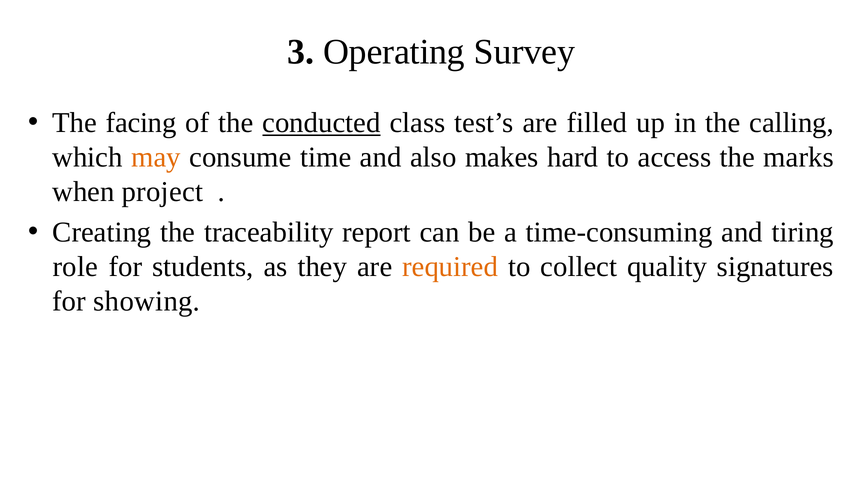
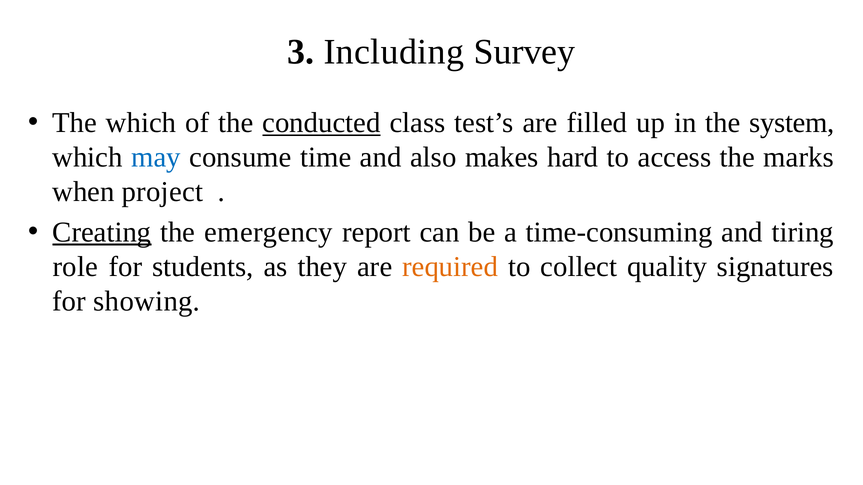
Operating: Operating -> Including (394, 52)
The facing: facing -> which (141, 123)
calling: calling -> system (792, 123)
may colour: orange -> blue (156, 158)
Creating underline: none -> present (102, 232)
traceability: traceability -> emergency (269, 232)
